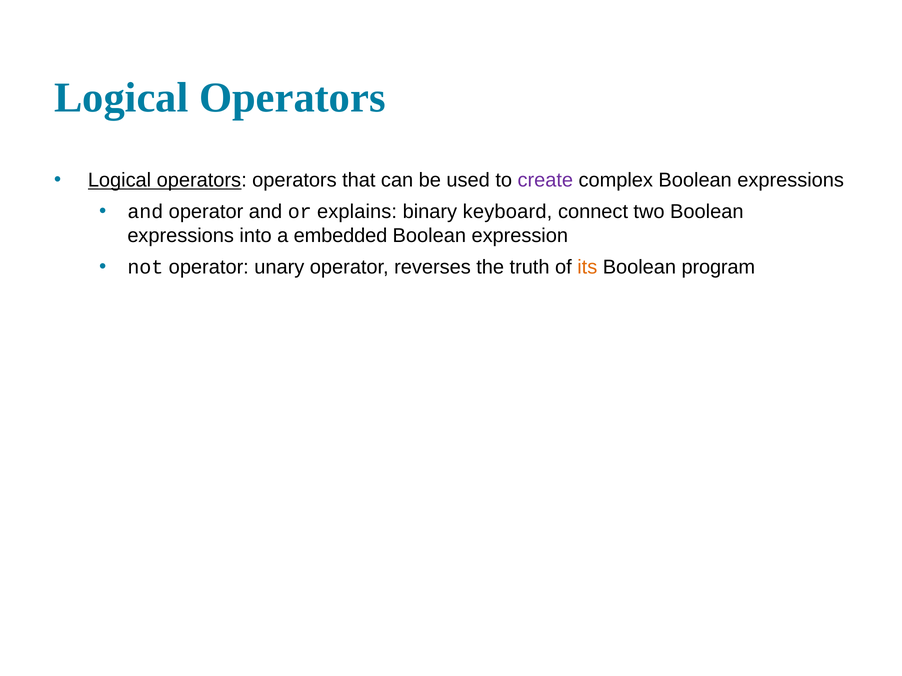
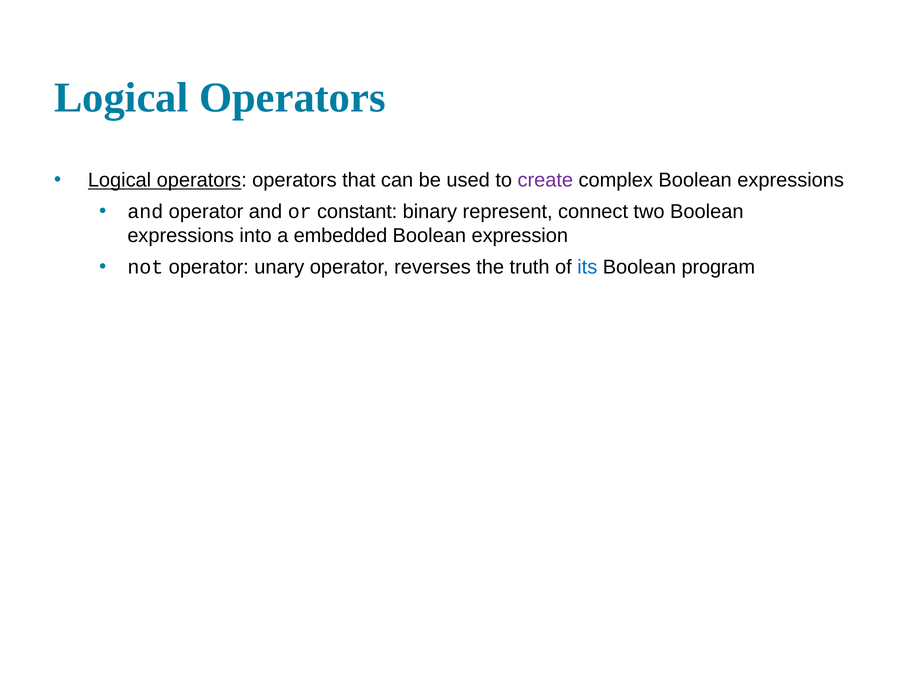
explains: explains -> constant (357, 212)
keyboard: keyboard -> represent (508, 212)
its colour: orange -> blue (587, 267)
